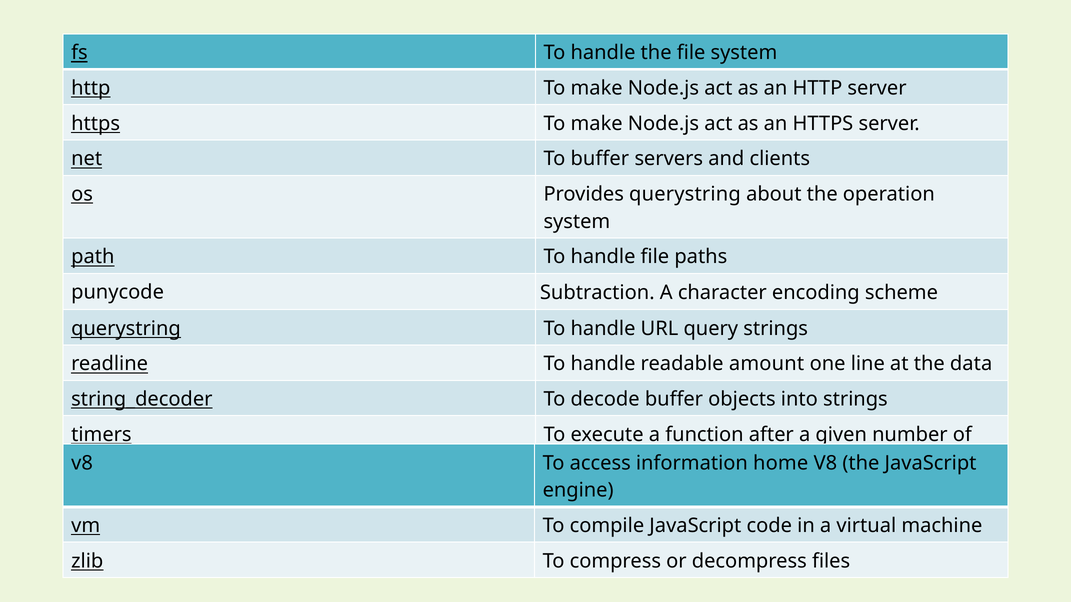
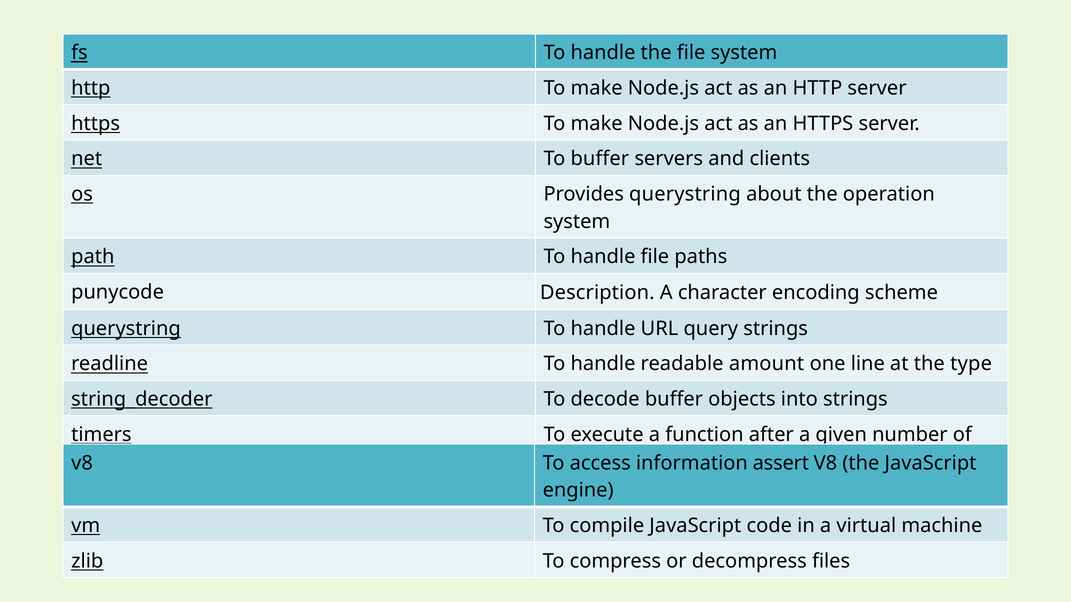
Subtraction: Subtraction -> Description (597, 293)
data: data -> type (971, 364)
home: home -> assert (781, 463)
